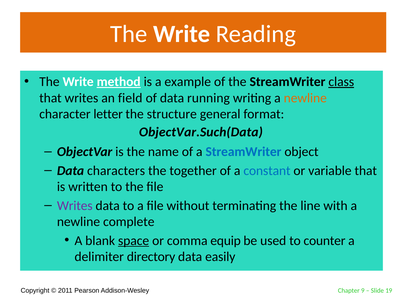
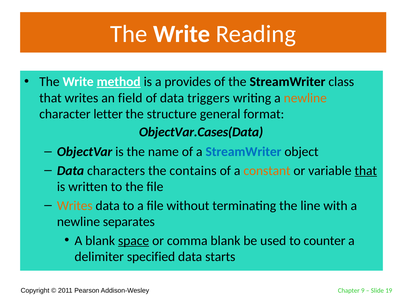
example: example -> provides (188, 82)
class underline: present -> none (341, 82)
running: running -> triggers (208, 98)
ObjectVar.Such(Data: ObjectVar.Such(Data -> ObjectVar.Cases(Data (201, 132)
together: together -> contains (193, 170)
constant colour: blue -> orange (267, 170)
that underline: none -> present (366, 170)
Writes colour: purple -> orange (75, 205)
complete: complete -> separates (129, 221)
comma equip: equip -> blank (225, 240)
directory: directory -> specified (151, 256)
easily: easily -> starts (220, 256)
